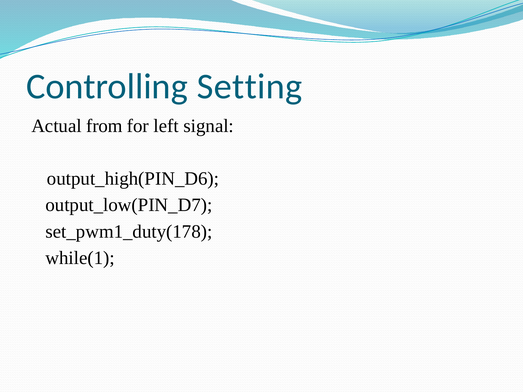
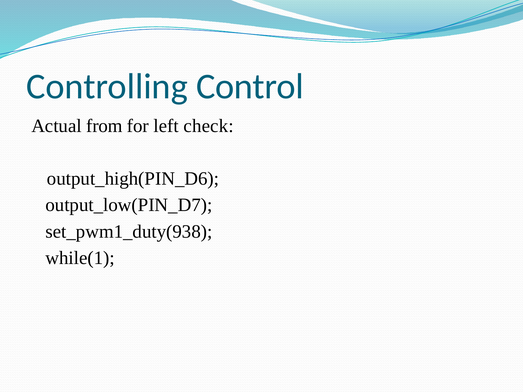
Setting: Setting -> Control (250, 86)
signal: signal -> check (209, 126)
set_pwm1_duty(178: set_pwm1_duty(178 -> set_pwm1_duty(938 (129, 232)
